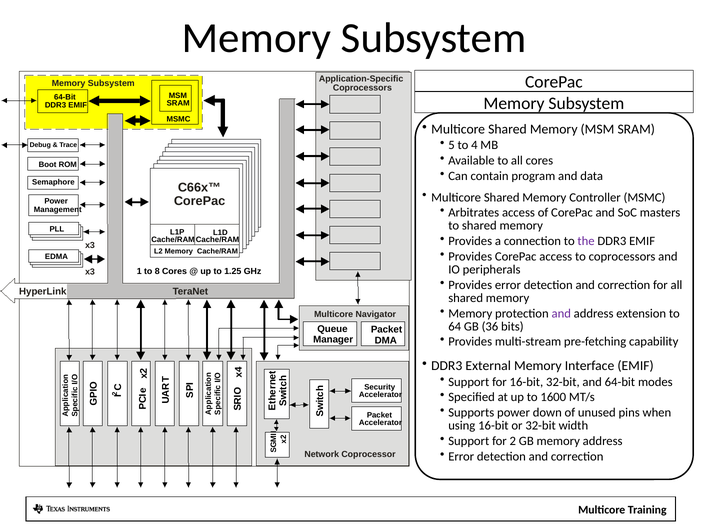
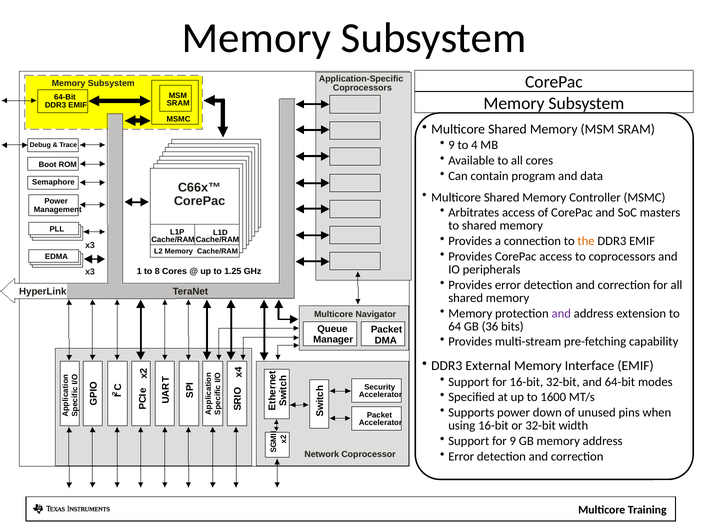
5: 5 -> 9 (452, 145)
the colour: purple -> orange (586, 241)
for 2: 2 -> 9 (513, 442)
